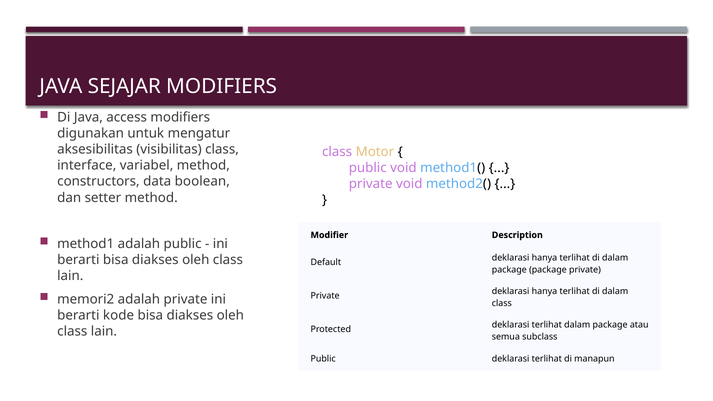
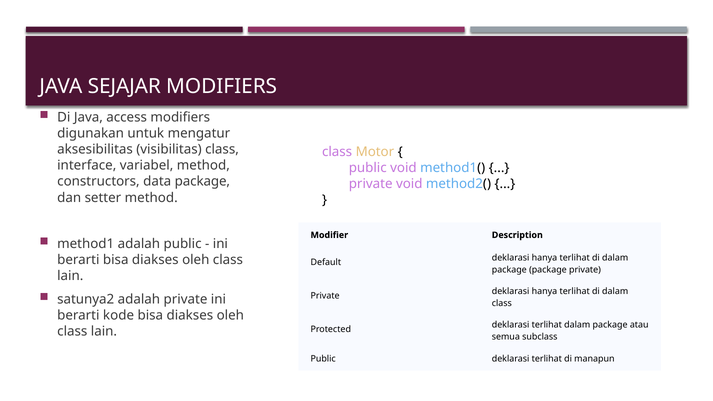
data boolean: boolean -> package (202, 182)
memori2: memori2 -> satunya2 (86, 299)
